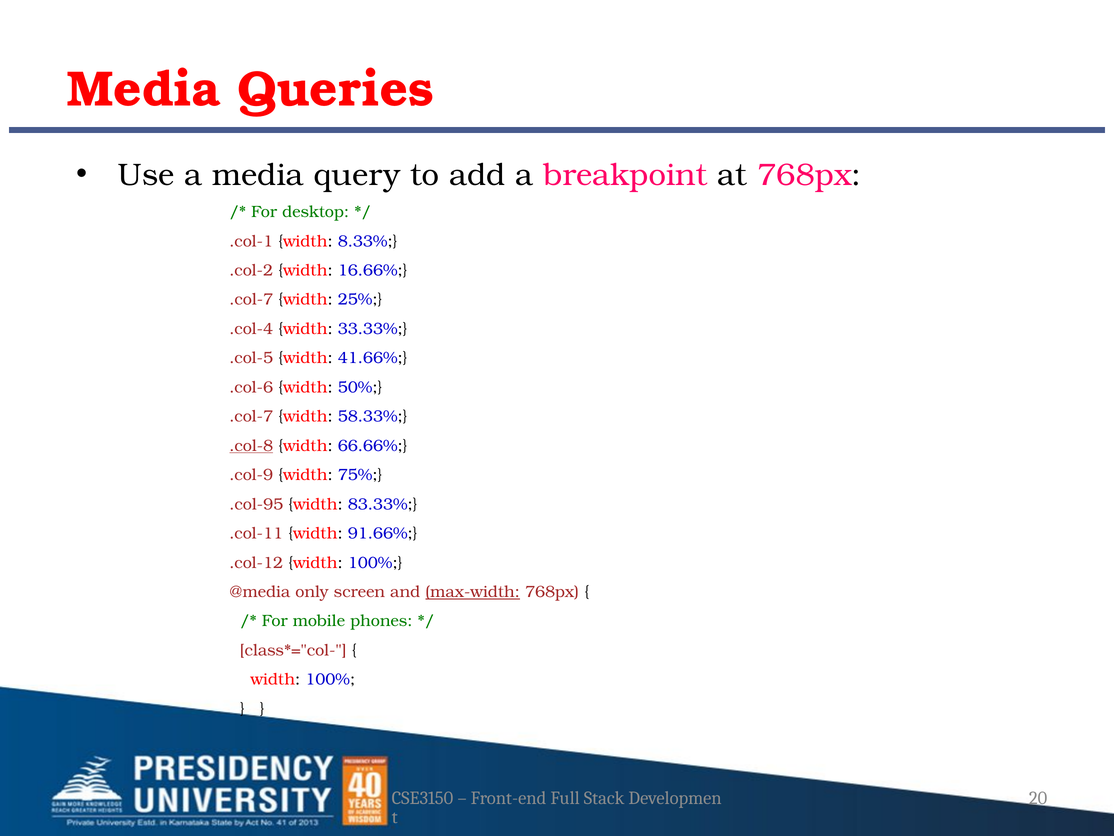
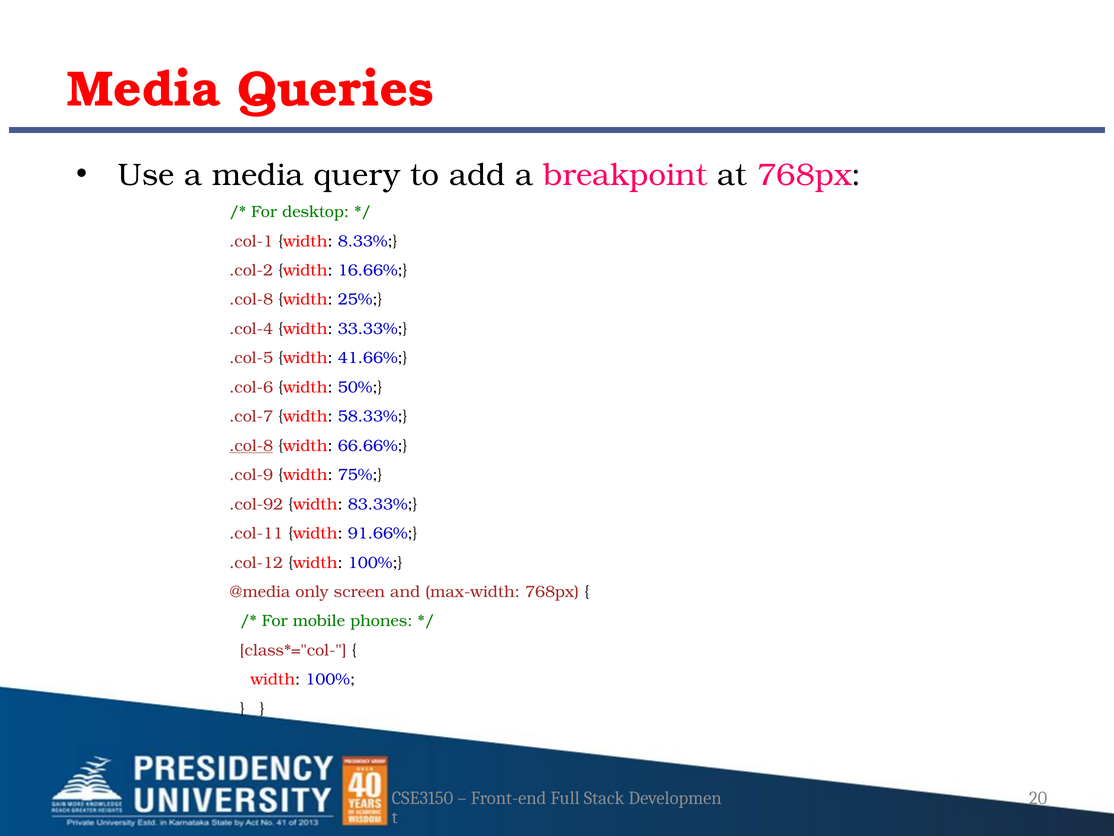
.col-7: .col-7 -> .col-8 (251, 299)
.col-95: .col-95 -> .col-92 (256, 504)
max-width underline: present -> none (473, 592)
